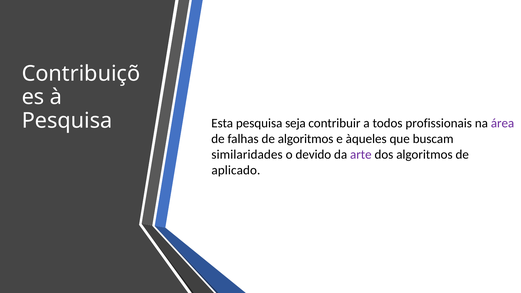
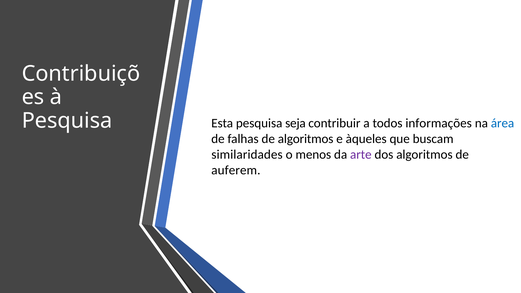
profissionais: profissionais -> informações (439, 123)
área colour: purple -> blue (503, 123)
devido: devido -> menos (313, 155)
aplicado: aplicado -> auferem (236, 170)
